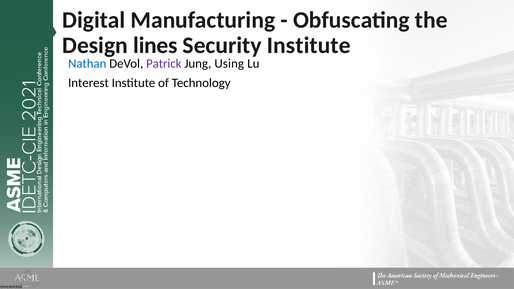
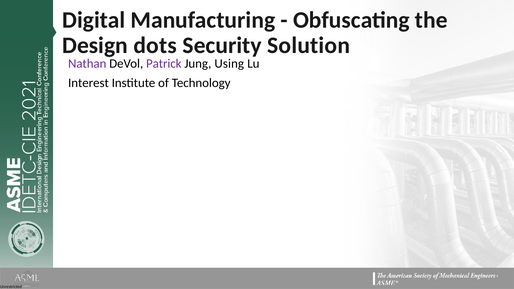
lines: lines -> dots (155, 45)
Security Institute: Institute -> Solution (309, 45)
Nathan colour: blue -> purple (87, 64)
